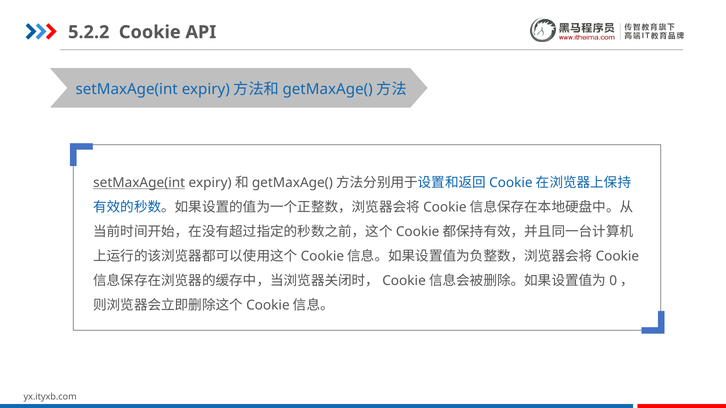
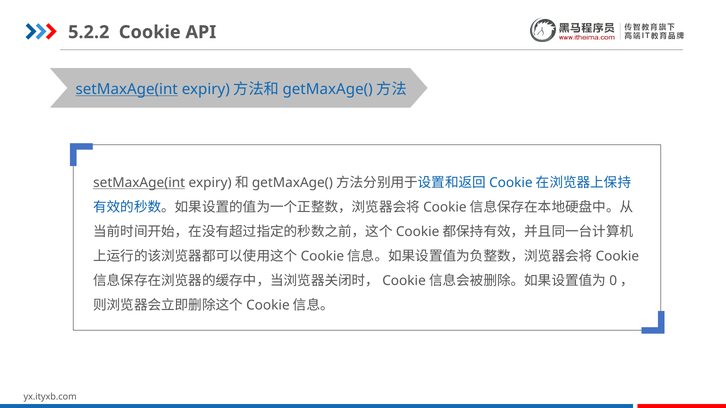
setMaxAge(int underline: none -> present (127, 89)
